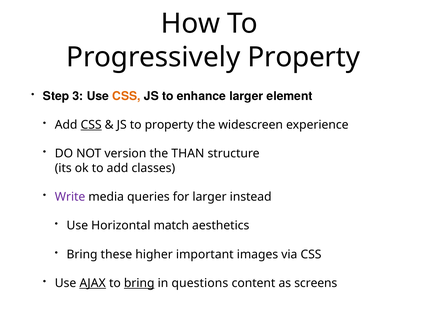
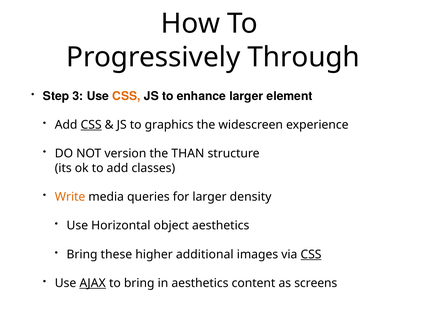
Progressively Property: Property -> Through (304, 57)
to property: property -> graphics (169, 125)
Write colour: purple -> orange (70, 197)
instead: instead -> density (251, 197)
match: match -> object (171, 225)
important: important -> additional (205, 254)
CSS underline: none -> present (311, 254)
bring underline: present -> none (139, 283)
in questions: questions -> aesthetics (200, 283)
